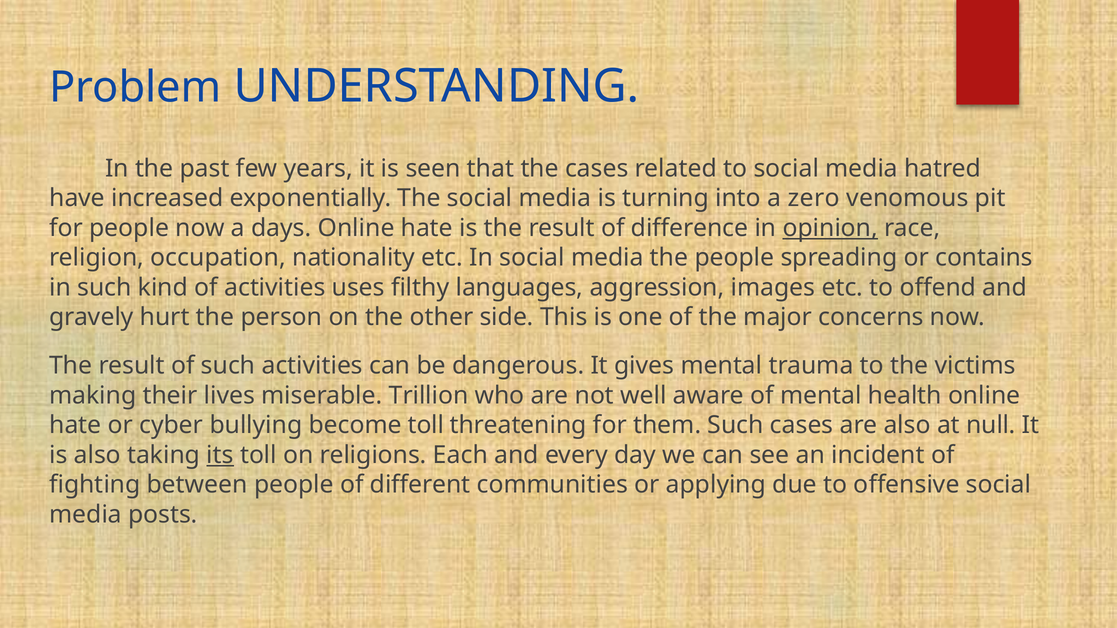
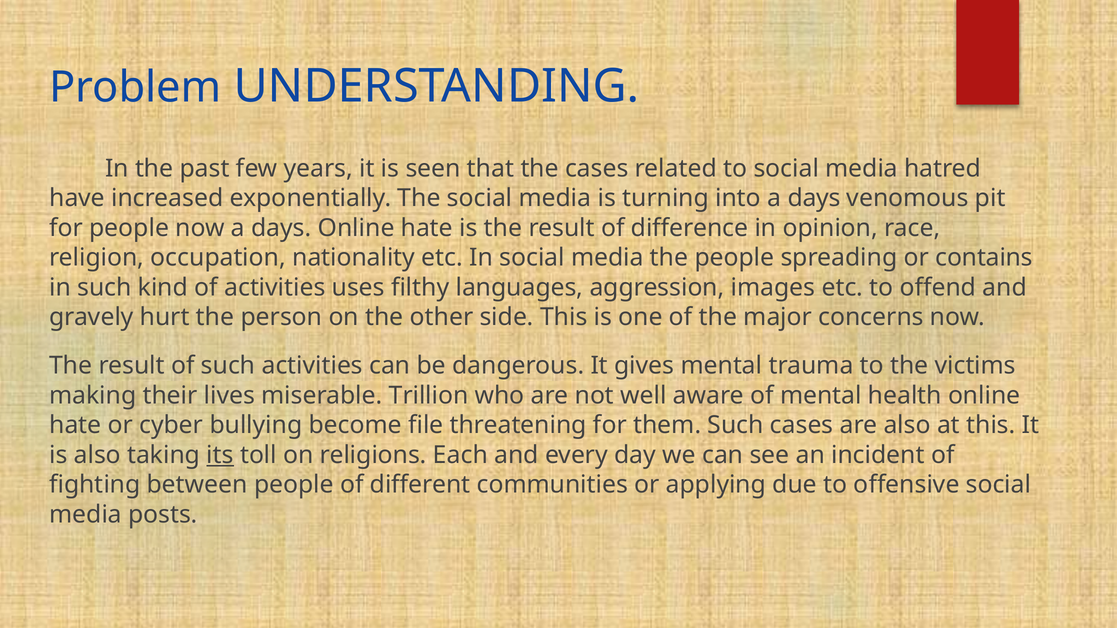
into a zero: zero -> days (814, 198)
opinion underline: present -> none (830, 228)
become toll: toll -> file (426, 425)
at null: null -> this (991, 425)
